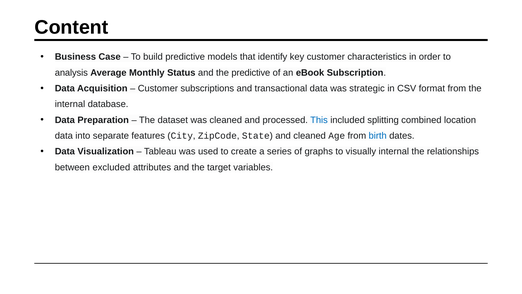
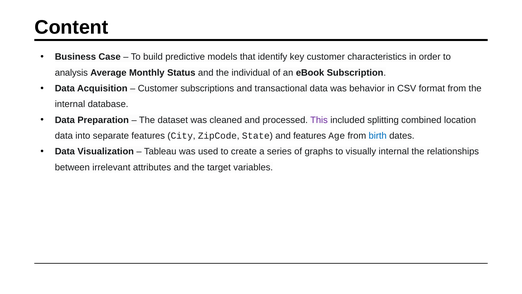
the predictive: predictive -> individual (251, 73)
strategic: strategic -> behavior (367, 88)
This colour: blue -> purple (319, 120)
and cleaned: cleaned -> features (310, 136)
excluded: excluded -> irrelevant (111, 167)
